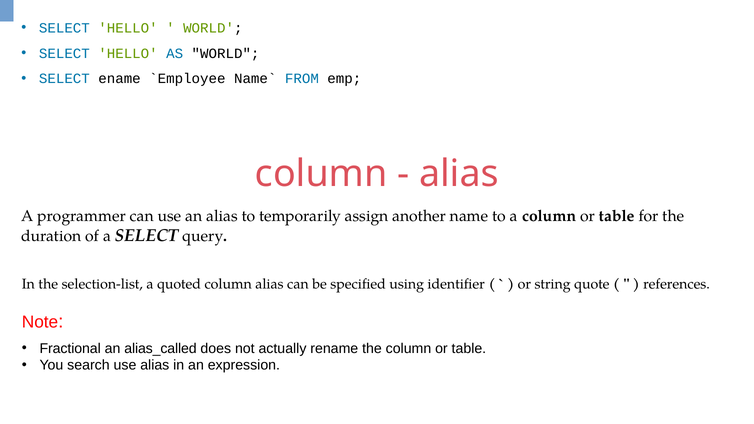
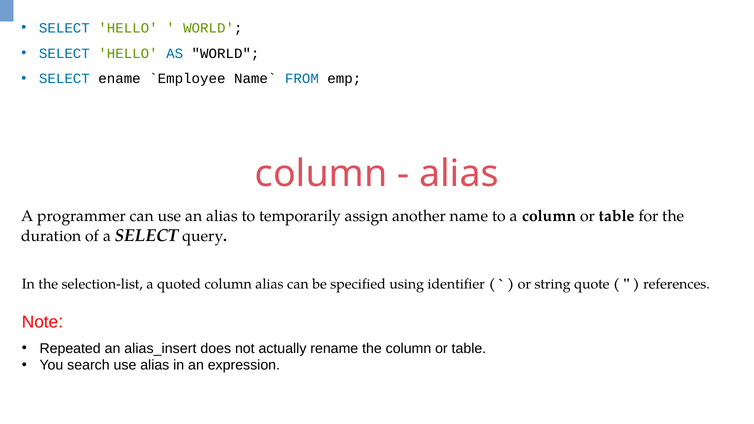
Fractional: Fractional -> Repeated (70, 348)
alias_called: alias_called -> alias_insert (160, 348)
